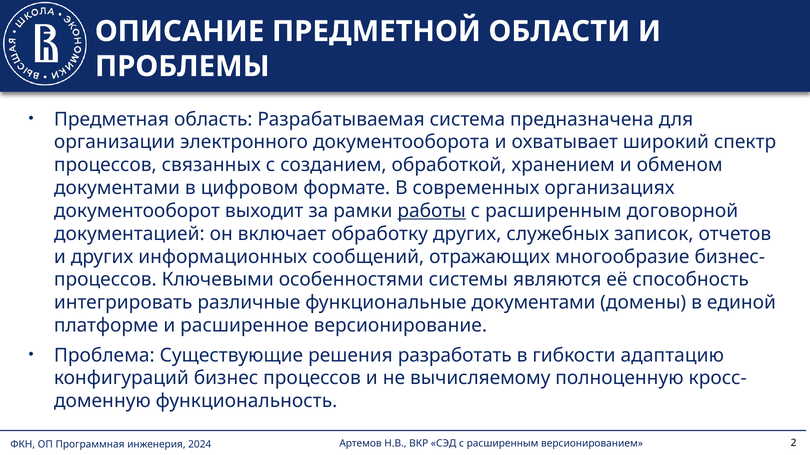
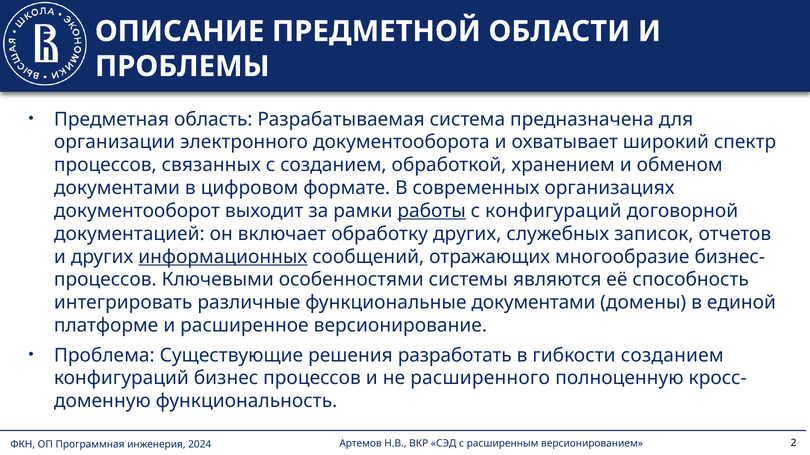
расширенным: расширенным -> конфигураций (553, 211)
информационных underline: none -> present (223, 257)
гибкости адаптацию: адаптацию -> созданием (672, 356)
вычисляемому: вычисляемому -> расширенного (480, 379)
